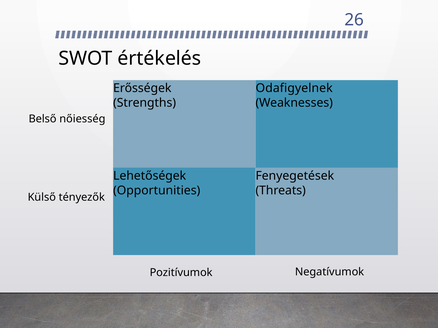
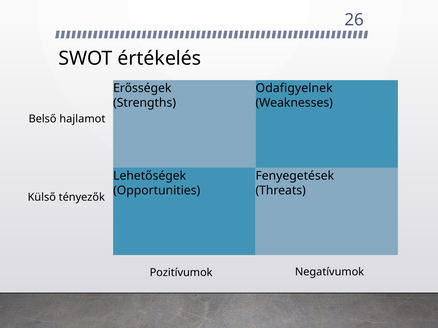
nőiesség: nőiesség -> hajlamot (82, 119)
